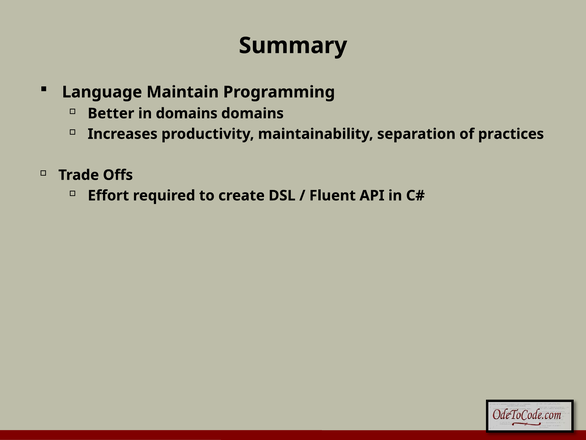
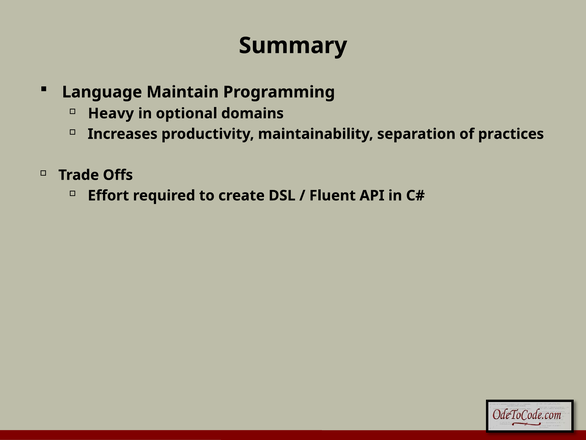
Better: Better -> Heavy (111, 113)
in domains: domains -> optional (187, 113)
